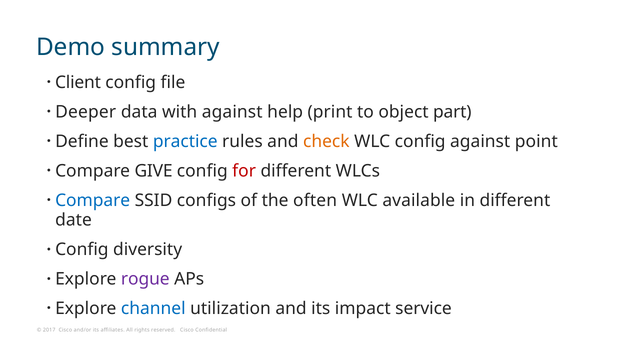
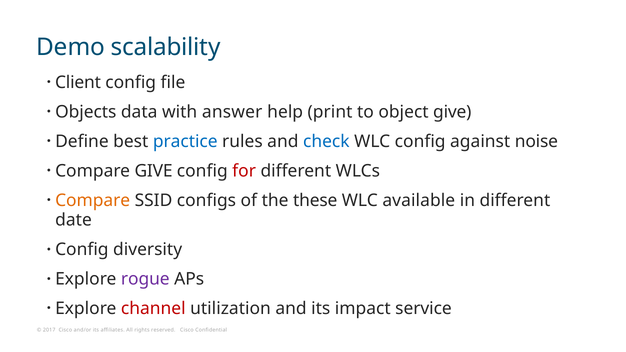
summary: summary -> scalability (166, 47)
Deeper: Deeper -> Objects (86, 112)
with against: against -> answer (232, 112)
object part: part -> give (452, 112)
check colour: orange -> blue (326, 141)
point: point -> noise (536, 141)
Compare colour: blue -> orange (93, 200)
often: often -> these (315, 200)
channel colour: blue -> red (153, 309)
